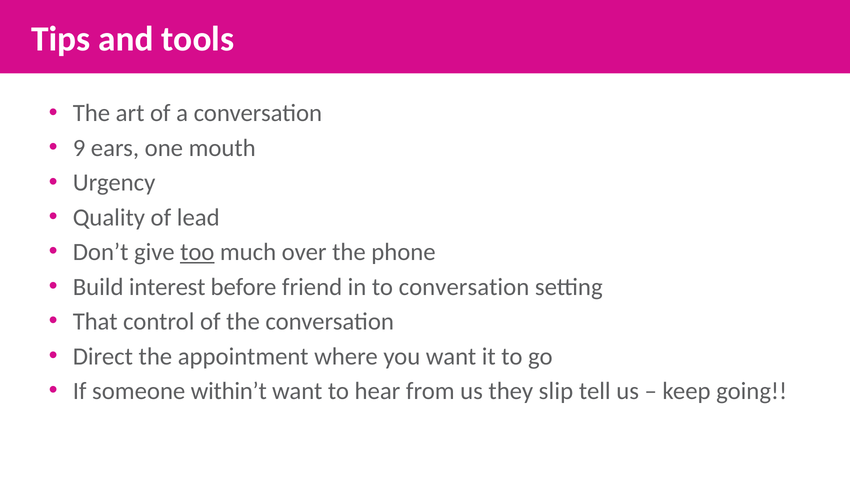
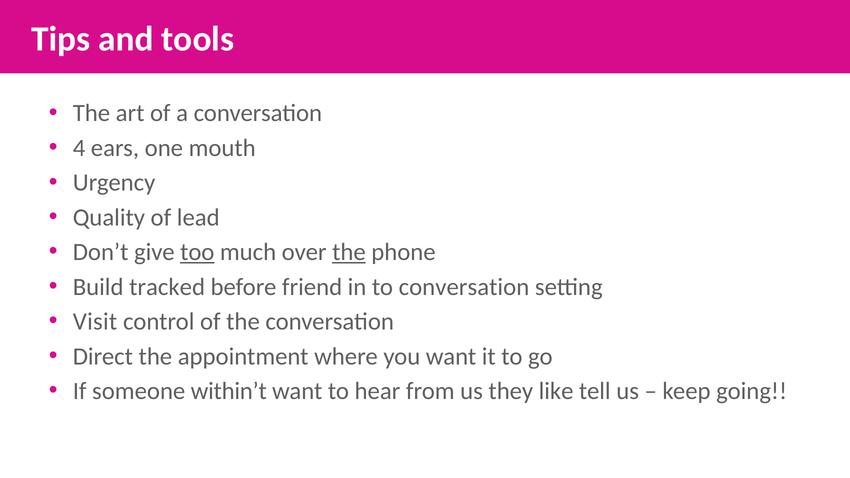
9: 9 -> 4 (79, 148)
the underline: none -> present (349, 252)
interest: interest -> tracked (167, 287)
That: That -> Visit (95, 322)
slip: slip -> like (556, 391)
